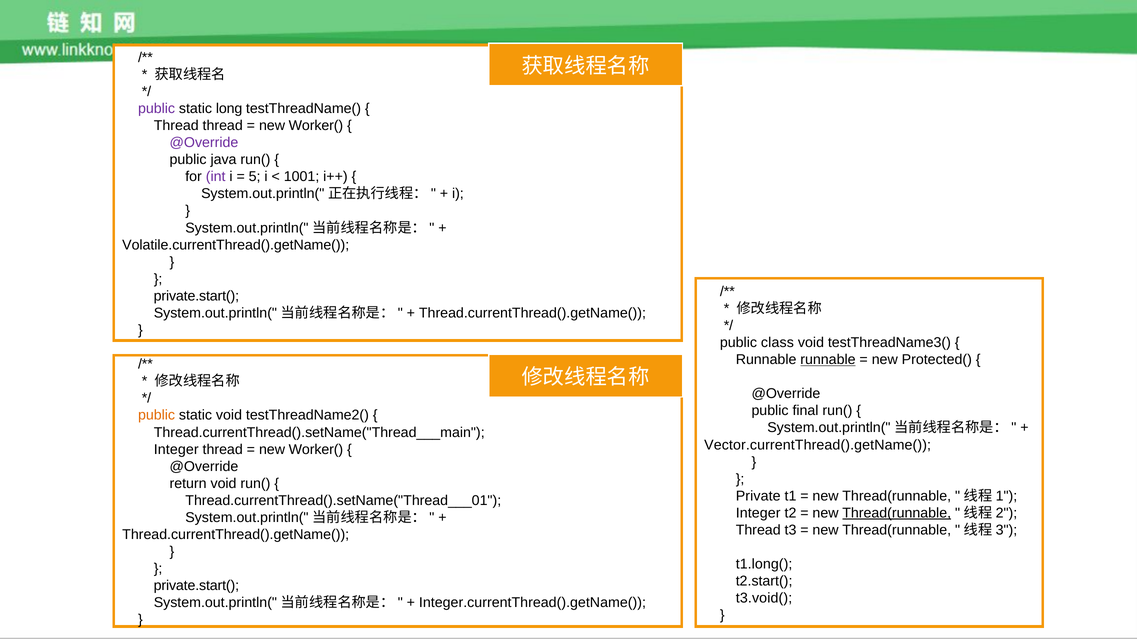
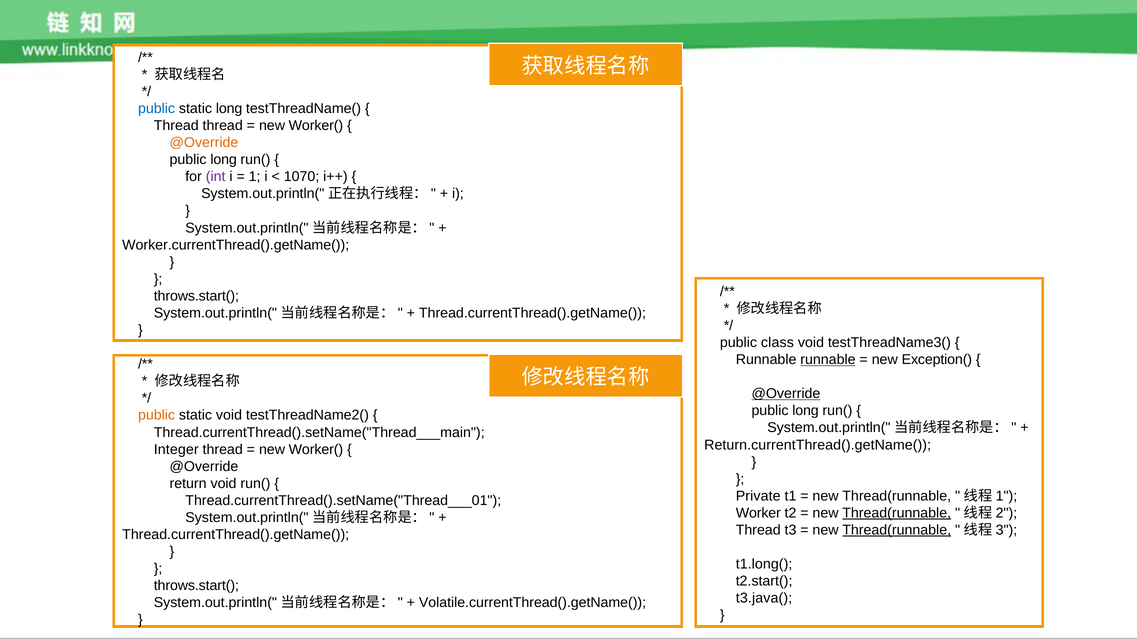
public colour: purple -> blue (157, 109)
@Override colour: purple -> orange (204, 143)
java: java -> long (224, 160)
5: 5 -> 1 (255, 177)
1001: 1001 -> 1070 (302, 177)
Volatile.currentThread().getName(: Volatile.currentThread().getName( -> Worker.currentThread().getName( (236, 245)
private.start(: private.start( -> throws.start( (196, 296)
Protected(: Protected( -> Exception( (937, 360)
@Override underline: none -> present (786, 394)
final: final -> long (806, 411)
Vector.currentThread().getName(: Vector.currentThread().getName( -> Return.currentThread().getName( (818, 445)
Integer: Integer -> Worker (758, 513)
Thread(runnable underline: none -> present (897, 530)
private.start(: private.start( -> throws.start( (196, 586)
t3.void(: t3.void( -> t3.java( (764, 599)
Integer.currentThread().getName(: Integer.currentThread().getName( -> Volatile.currentThread().getName( (533, 603)
